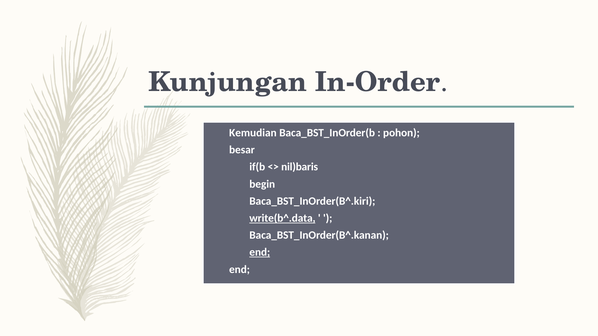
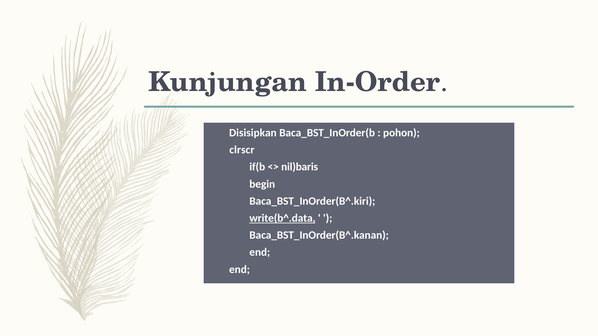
Kemudian: Kemudian -> Disisipkan (253, 133)
besar: besar -> clrscr (242, 150)
end underline: present -> none (260, 253)
